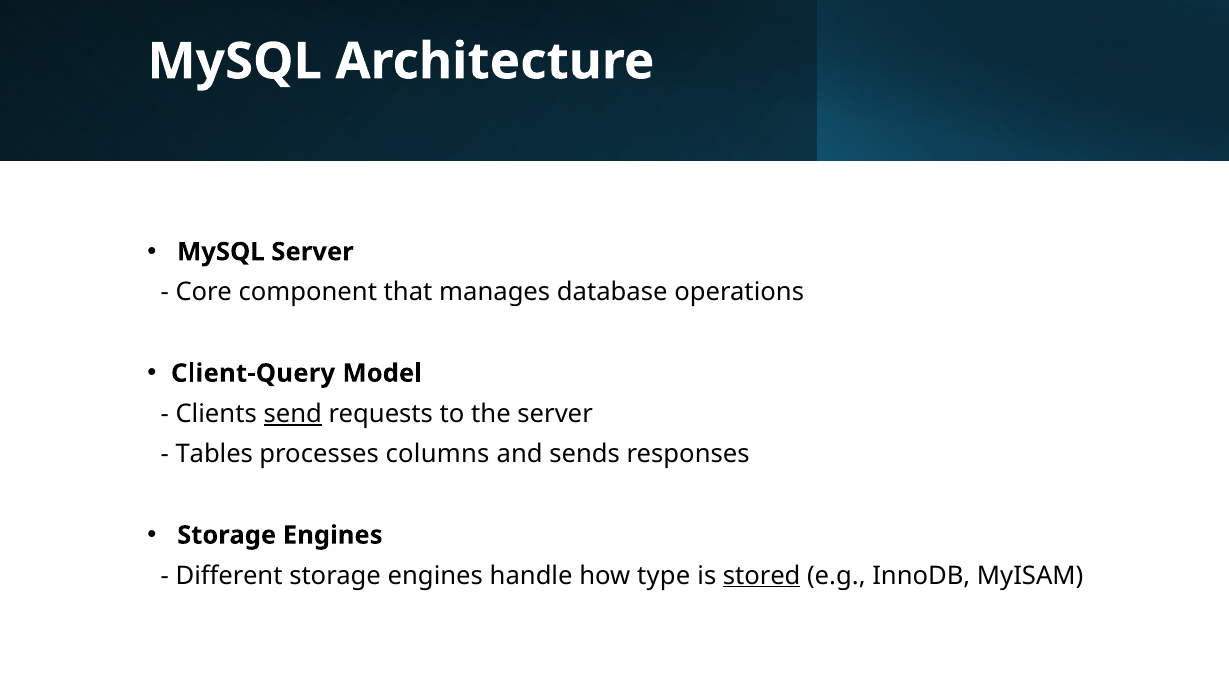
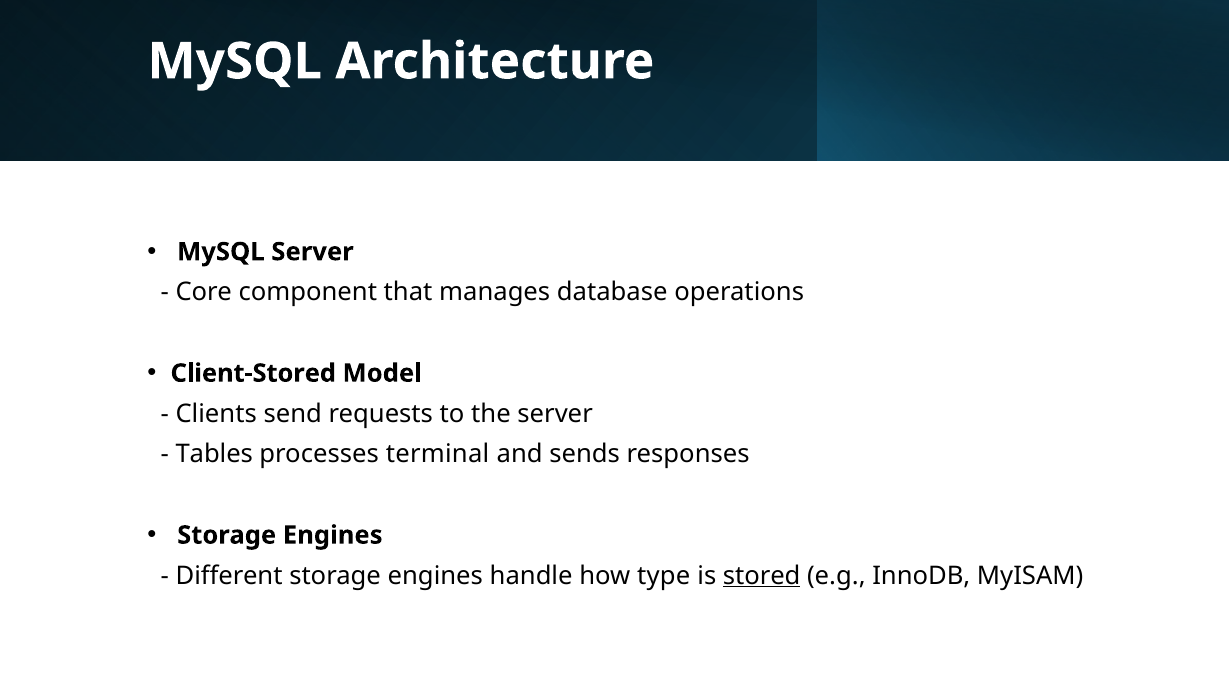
Client-Query: Client-Query -> Client-Stored (253, 373)
send underline: present -> none (293, 414)
columns: columns -> terminal (438, 454)
